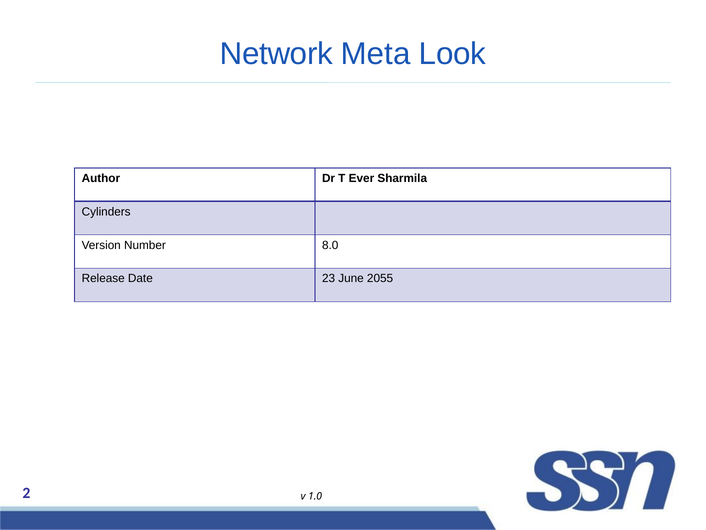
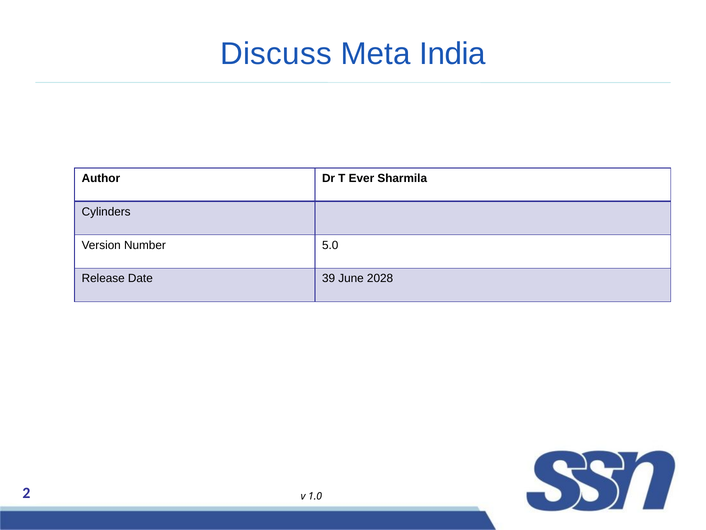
Network: Network -> Discuss (276, 54)
Look: Look -> India (453, 54)
8.0: 8.0 -> 5.0 (330, 245)
23: 23 -> 39 (329, 278)
2055: 2055 -> 2028 (380, 278)
